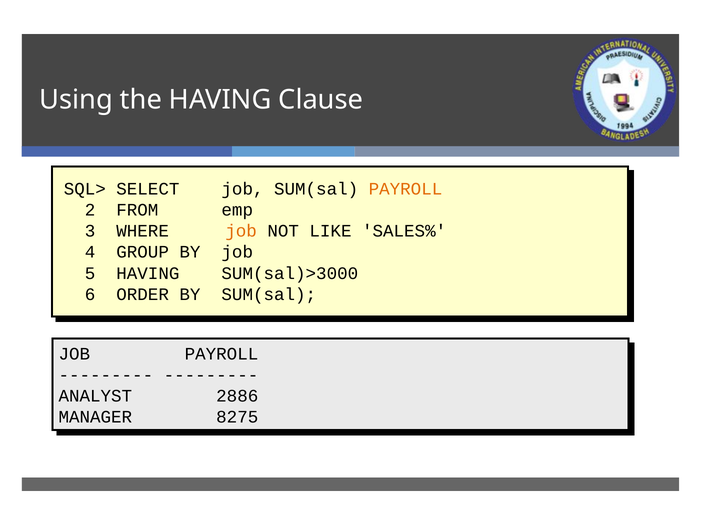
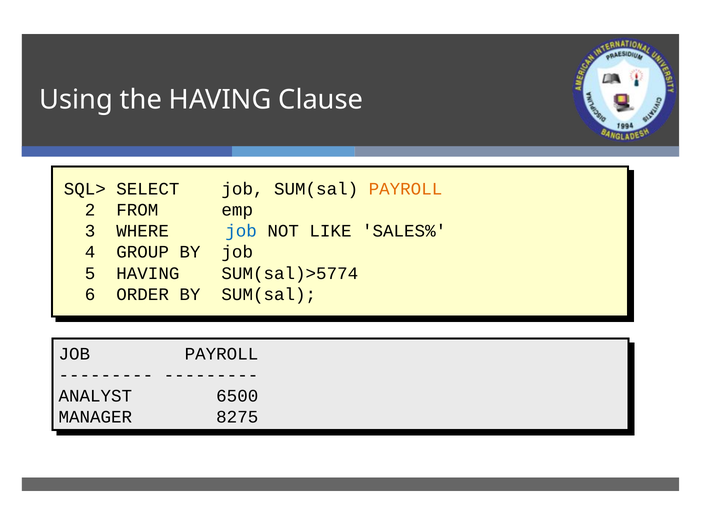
job colour: orange -> blue (241, 231)
SUM(sal)>3000: SUM(sal)>3000 -> SUM(sal)>5774 (290, 273)
2886: 2886 -> 6500 (237, 396)
